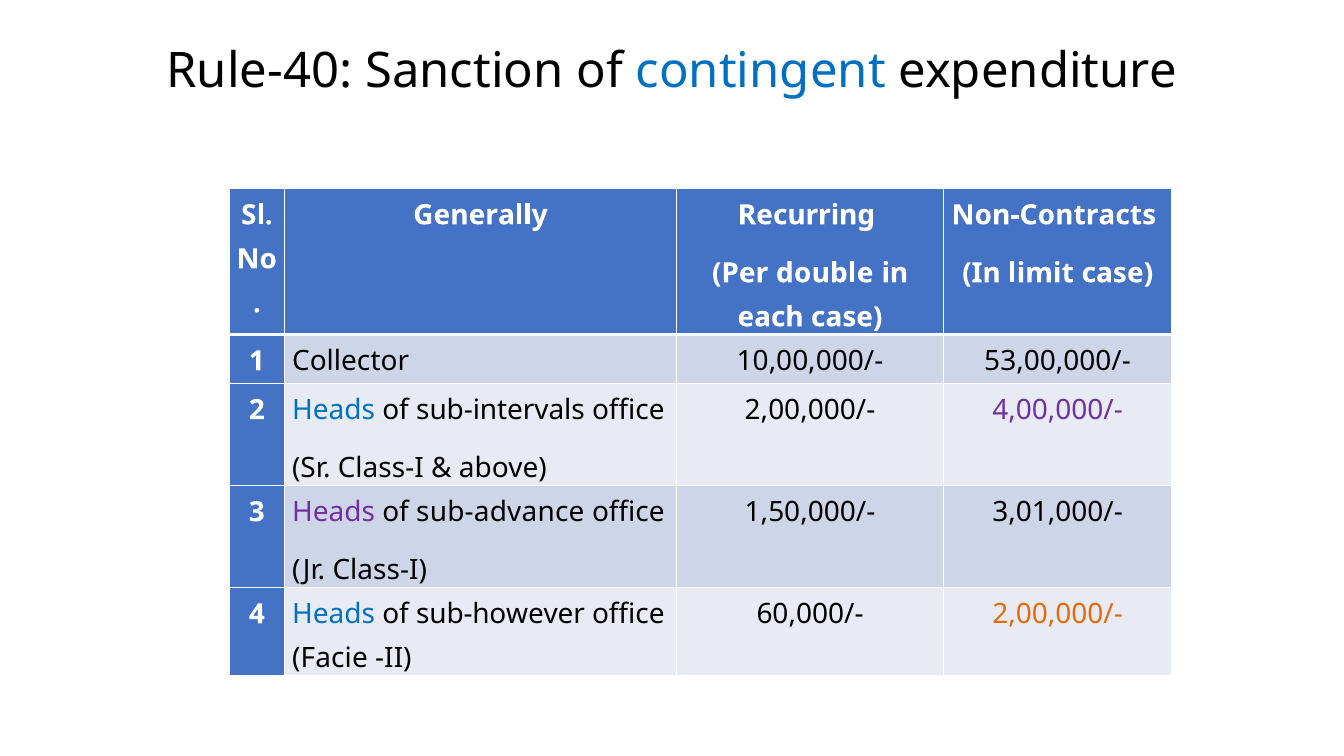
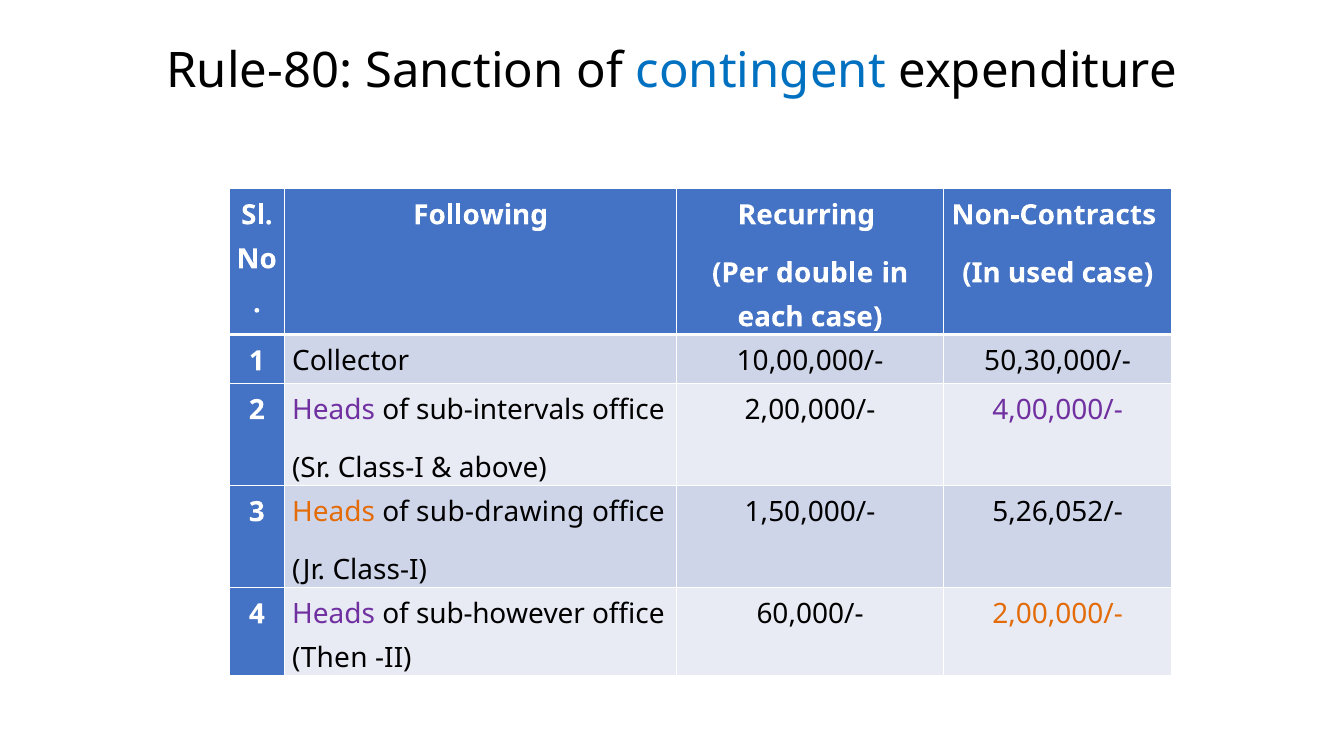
Rule-40: Rule-40 -> Rule-80 (259, 71)
Generally: Generally -> Following (481, 215)
limit: limit -> used (1041, 273)
53,00,000/-: 53,00,000/- -> 50,30,000/- (1058, 361)
Heads colour: blue -> purple (334, 410)
3,01,000/-: 3,01,000/- -> 5,26,052/- (1058, 512)
Heads colour: purple -> orange (334, 512)
sub-advance: sub-advance -> sub-drawing (500, 512)
Heads colour: blue -> purple (334, 614)
Facie: Facie -> Then (330, 658)
